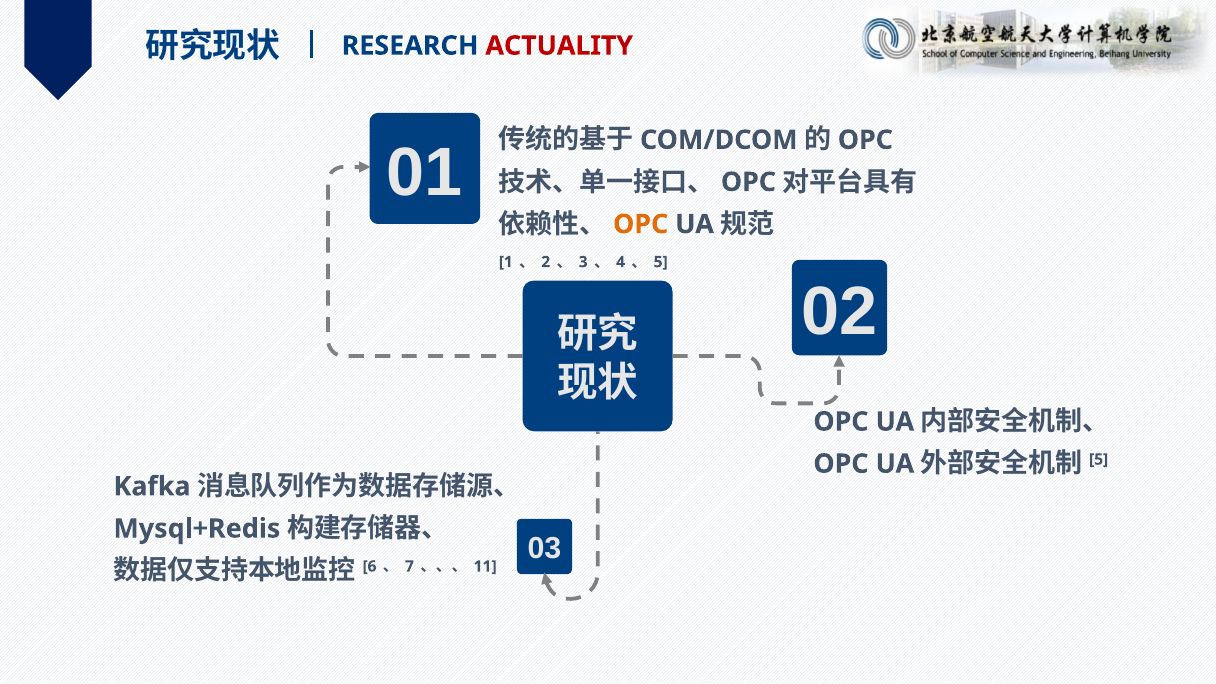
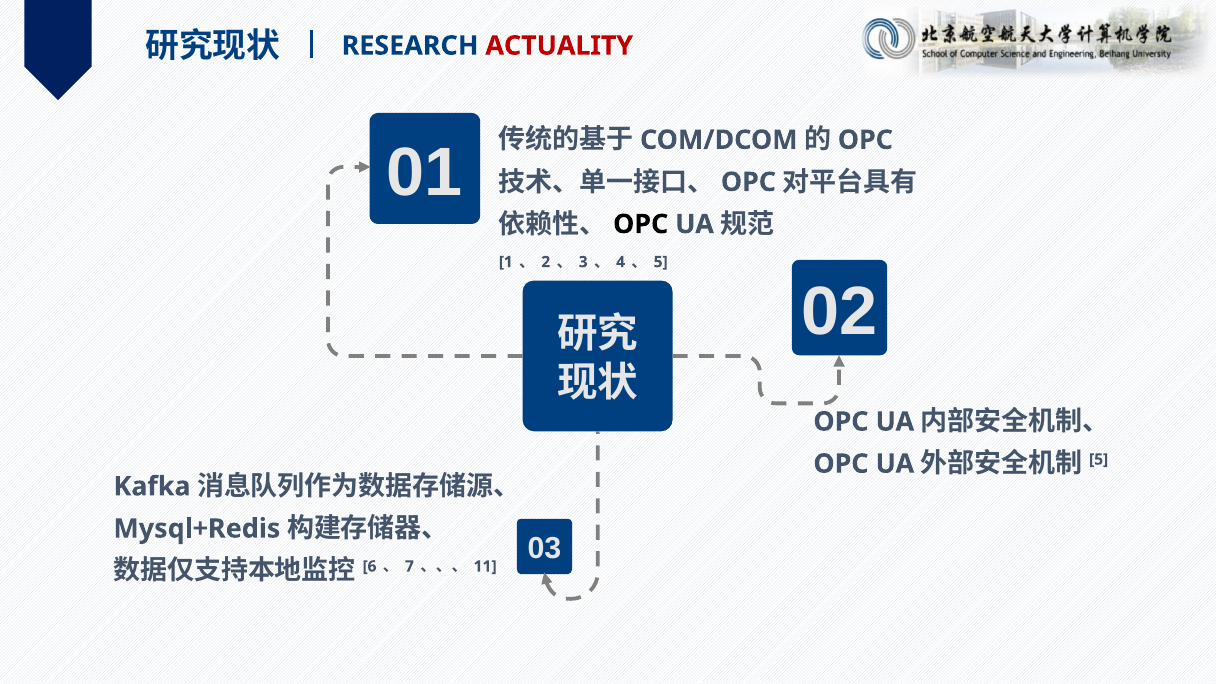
OPC colour: orange -> black (641, 224)
